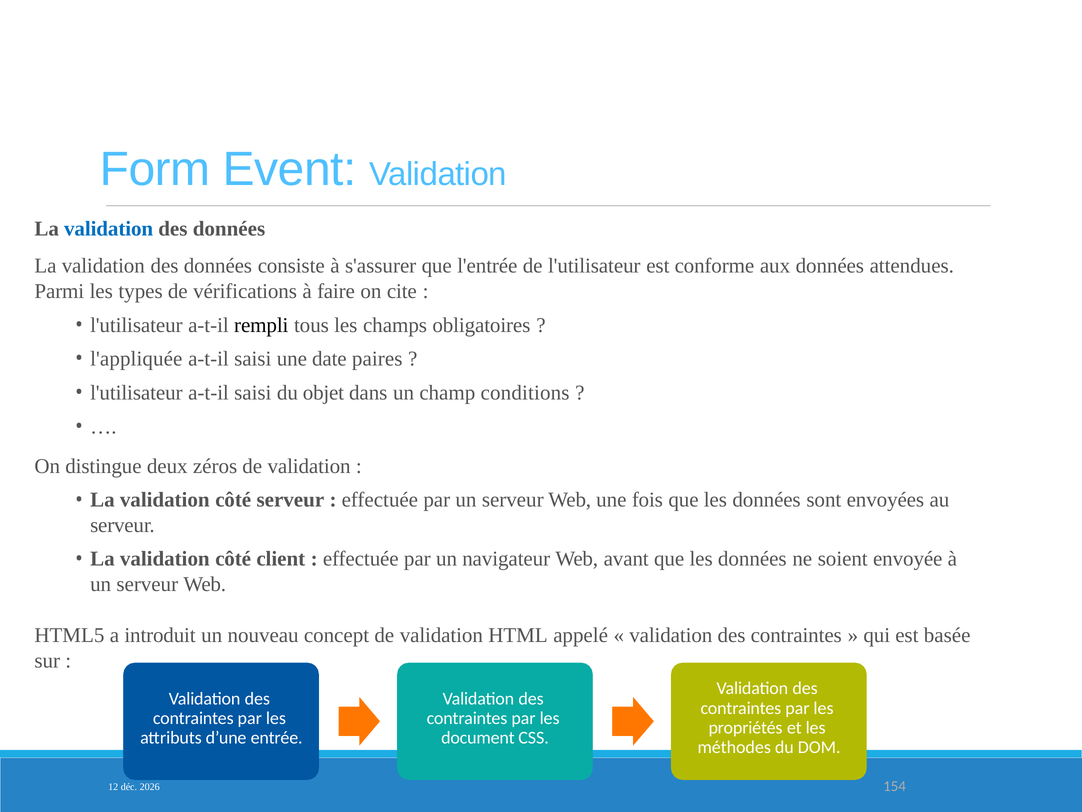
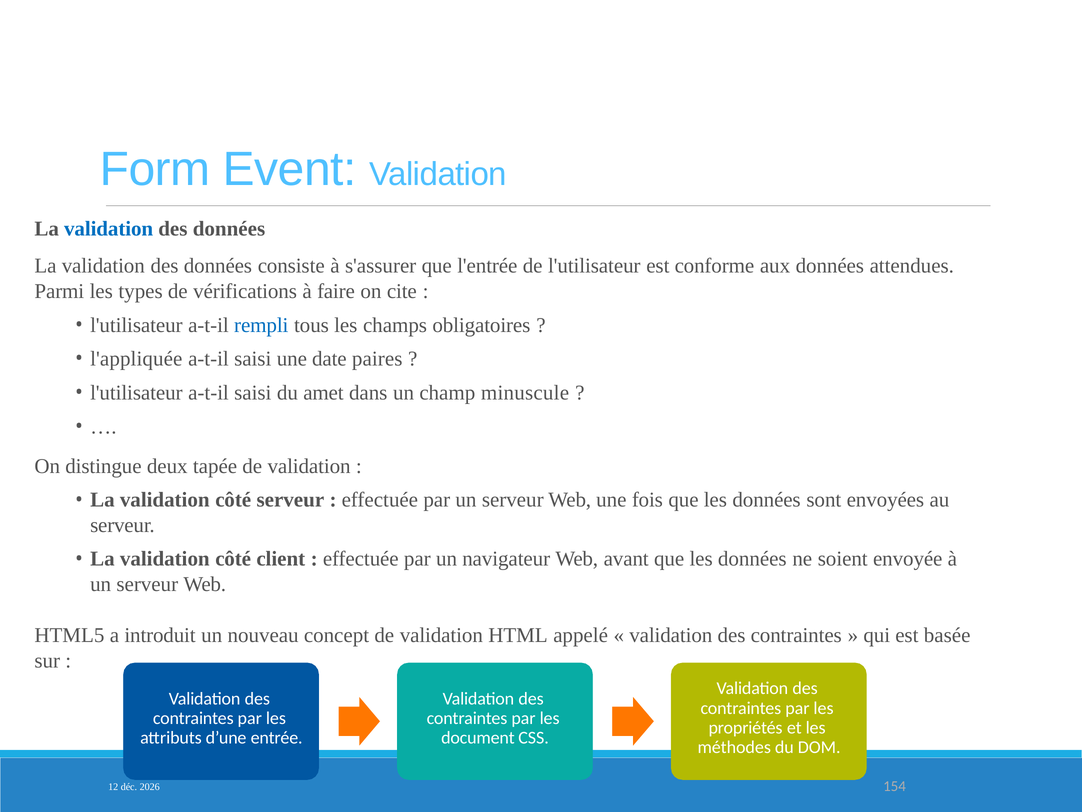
rempli colour: black -> blue (261, 325)
objet: objet -> amet (323, 393)
conditions: conditions -> minuscule (525, 393)
zéros: zéros -> tapée (215, 466)
